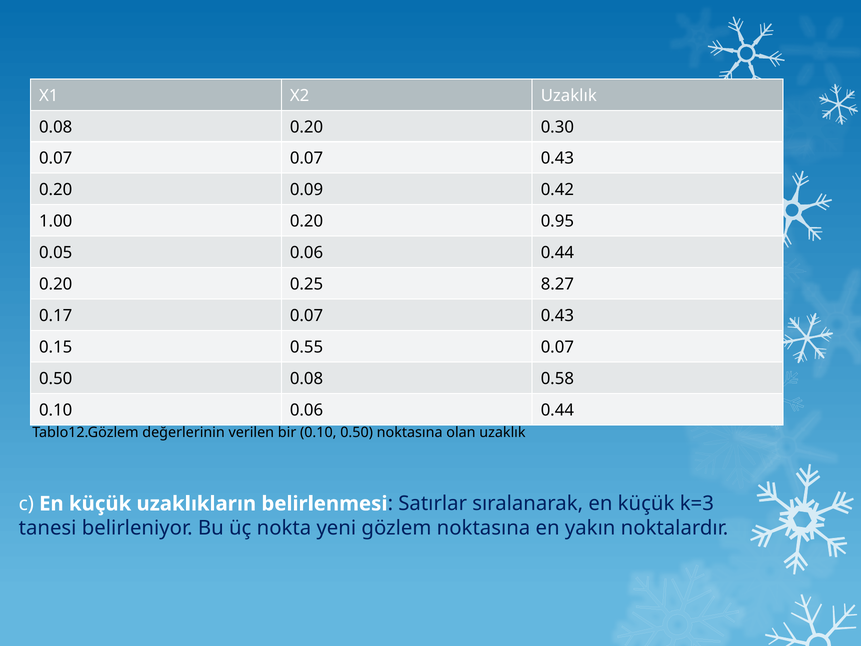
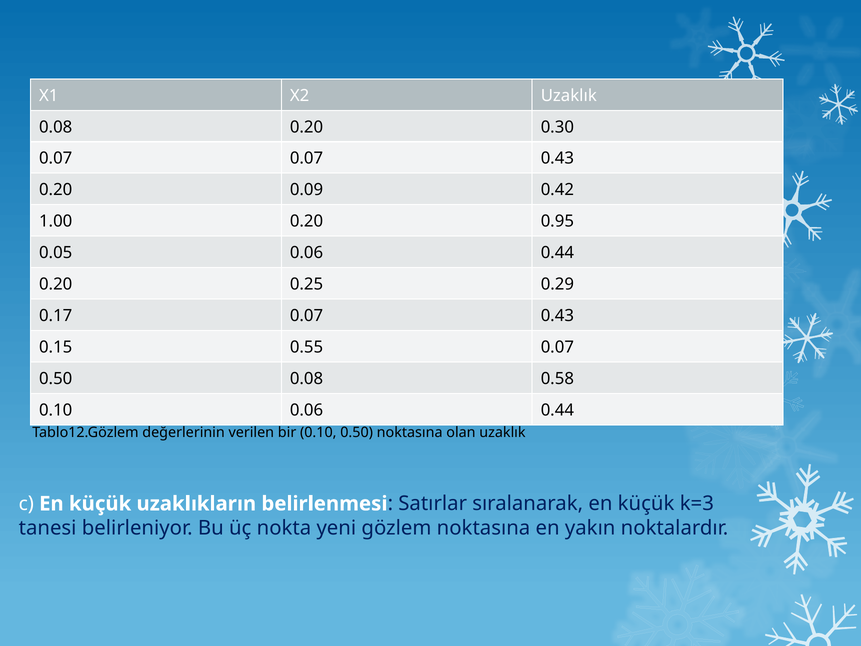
8.27: 8.27 -> 0.29 (557, 284)
